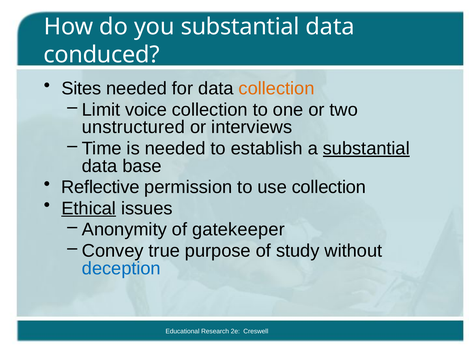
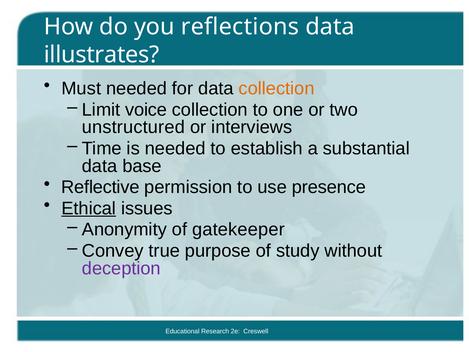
you substantial: substantial -> reflections (240, 27)
conduced: conduced -> illustrates (102, 55)
Sites: Sites -> Must (81, 89)
substantial underline: present -> none (366, 148)
use collection: collection -> presence (329, 187)
deception colour: blue -> purple (121, 268)
